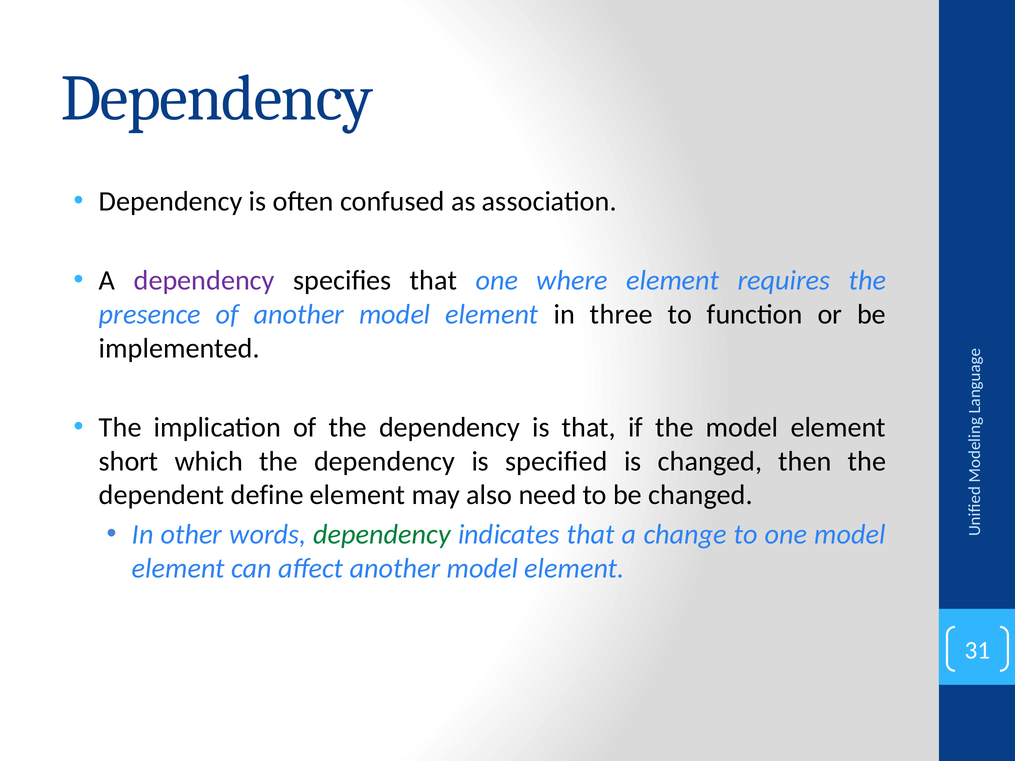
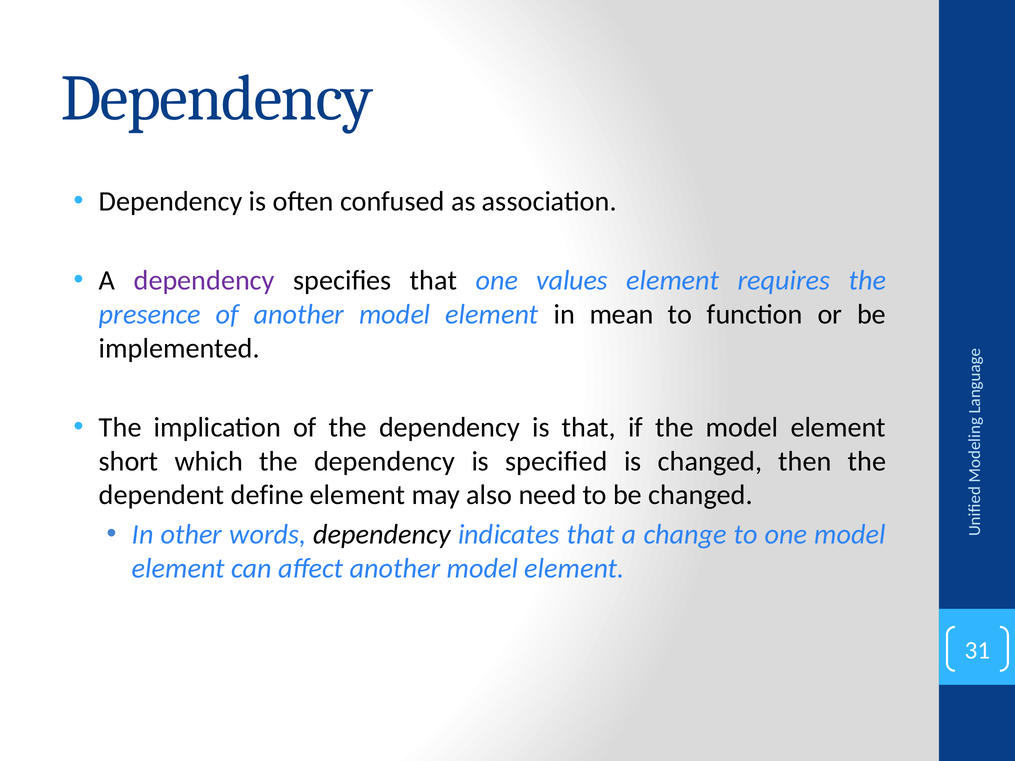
where: where -> values (572, 281)
three: three -> mean (622, 315)
dependency colour: green -> black (382, 535)
